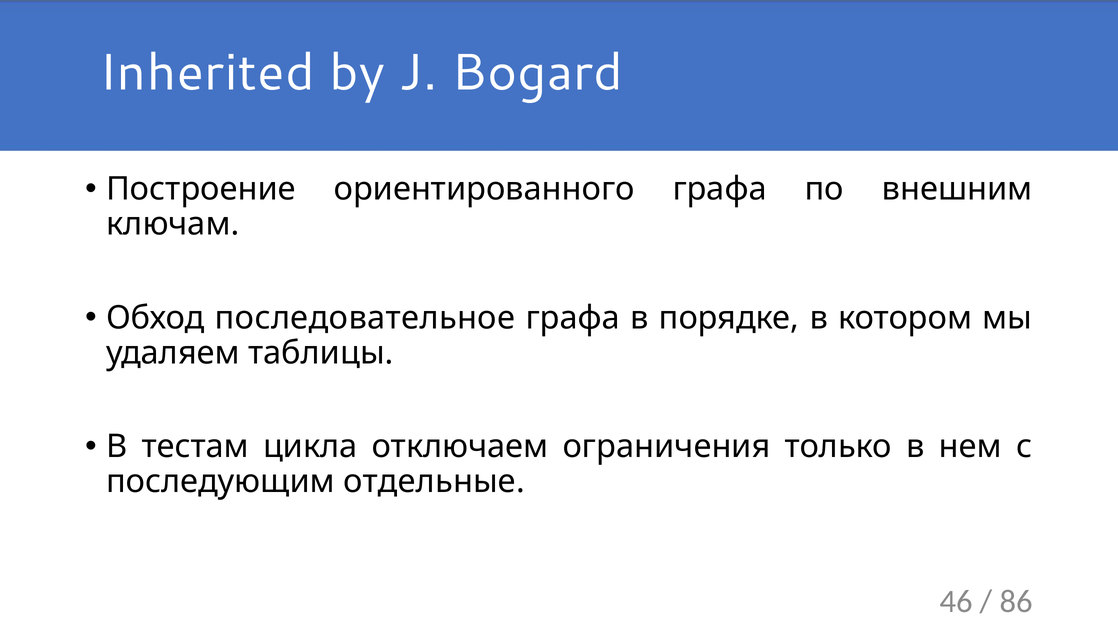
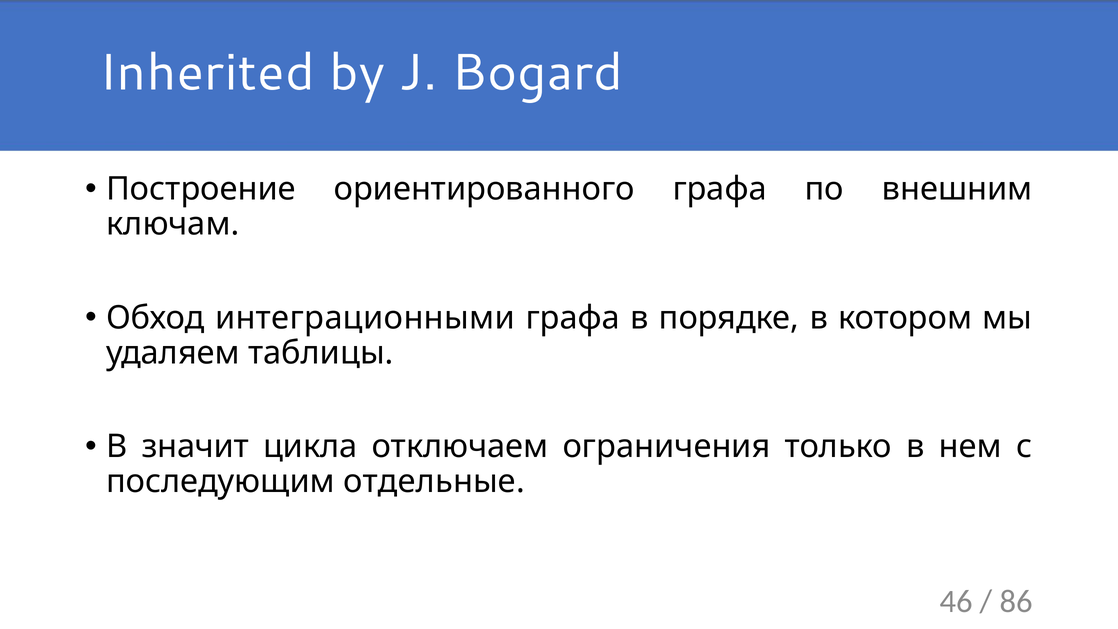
последовательное: последовательное -> интеграционными (365, 318)
тестам: тестам -> значит (195, 446)
